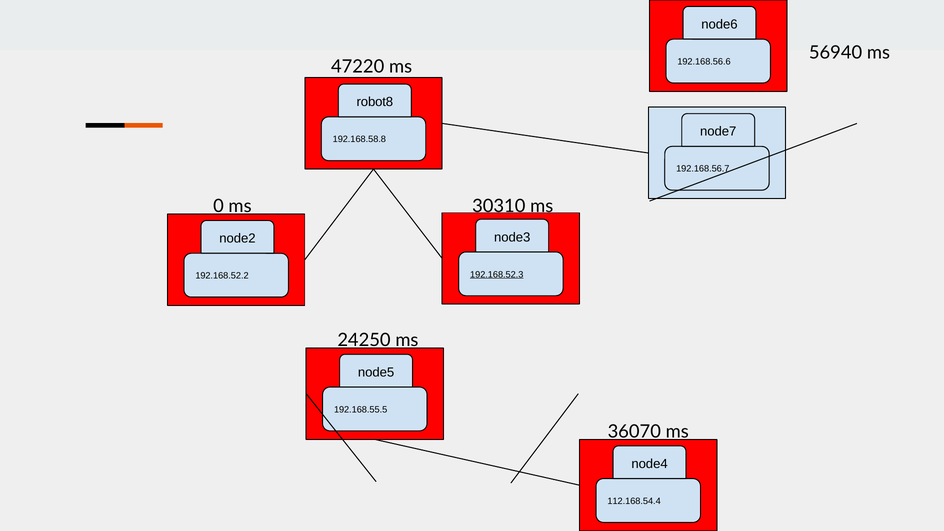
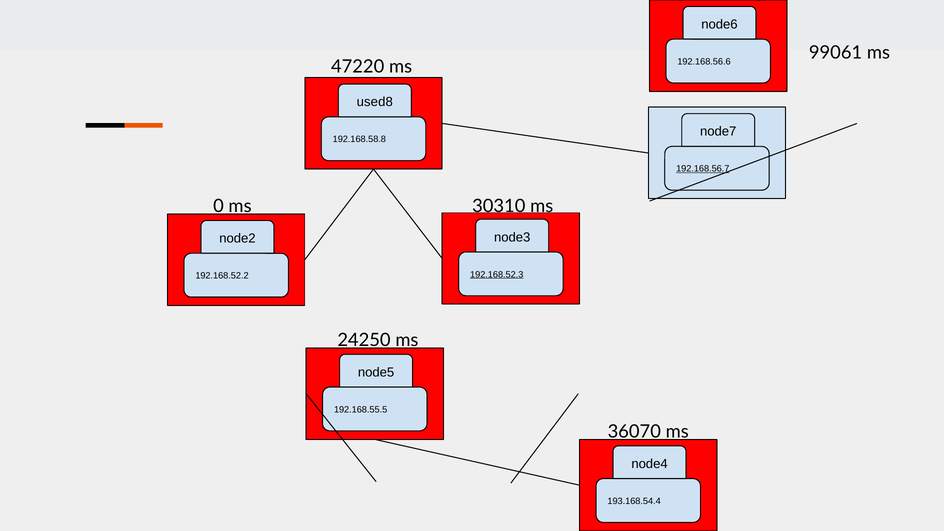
56940: 56940 -> 99061 (836, 53)
robot8: robot8 -> used8 (375, 102)
192.168.56.7 underline: none -> present (703, 169)
112.168.54.4: 112.168.54.4 -> 193.168.54.4 (634, 501)
